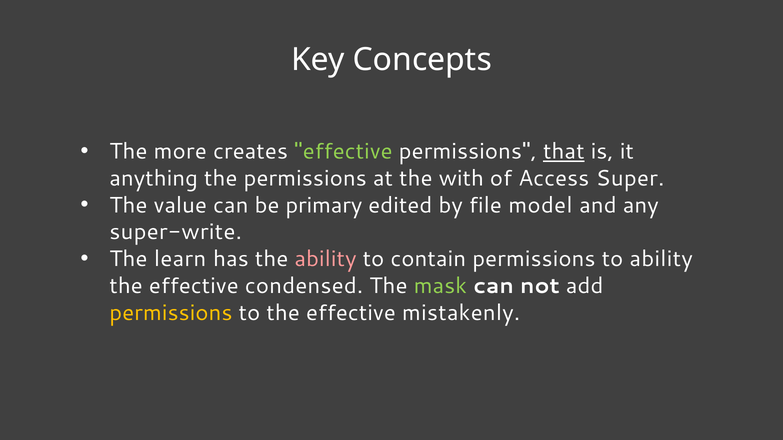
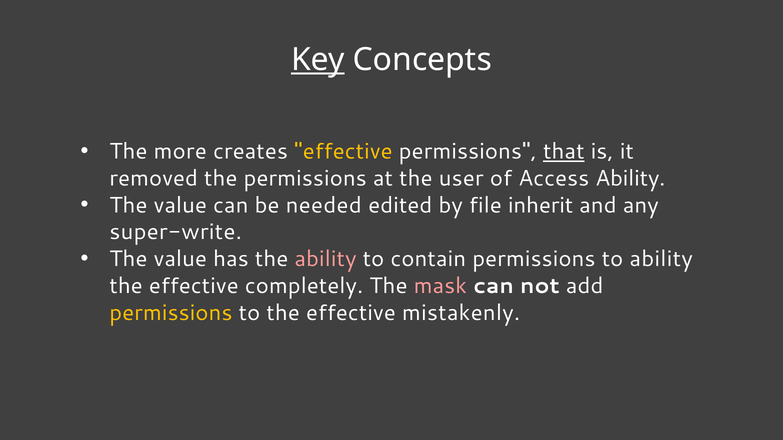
Key underline: none -> present (318, 60)
effective colour: light green -> yellow (343, 152)
anything: anything -> removed (154, 179)
with: with -> user (461, 179)
Access Super: Super -> Ability (630, 179)
primary: primary -> needed (324, 205)
model: model -> inherit (541, 205)
learn: learn -> value (180, 259)
condensed: condensed -> completely (304, 286)
mask colour: light green -> pink (440, 286)
